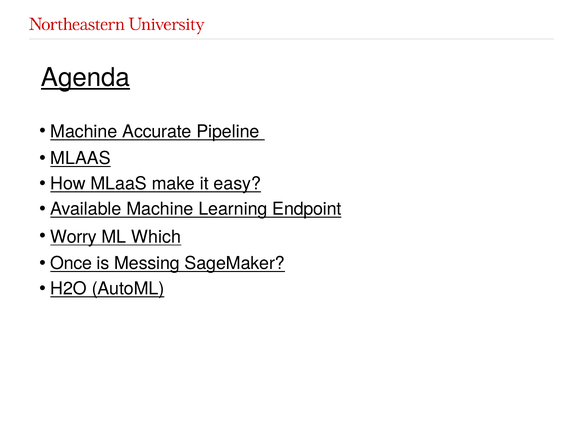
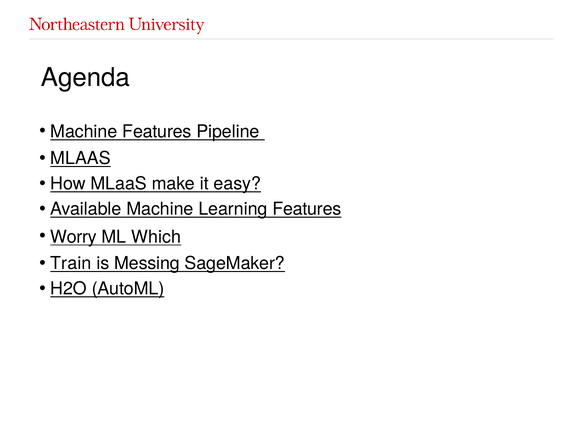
Agenda underline: present -> none (85, 78)
Machine Accurate: Accurate -> Features (157, 131)
Learning Endpoint: Endpoint -> Features (307, 209)
Once: Once -> Train (71, 263)
